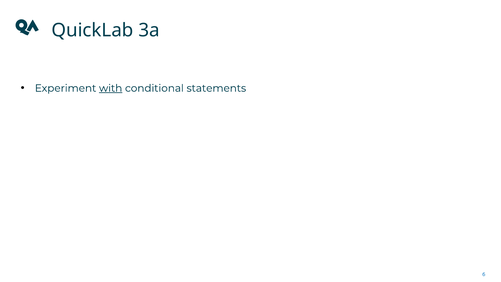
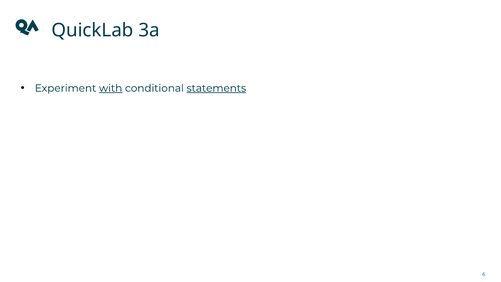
statements underline: none -> present (216, 88)
